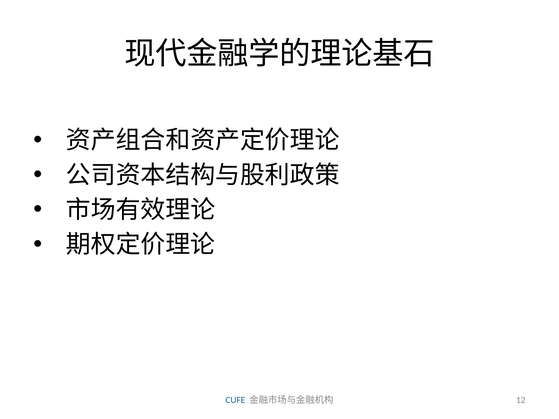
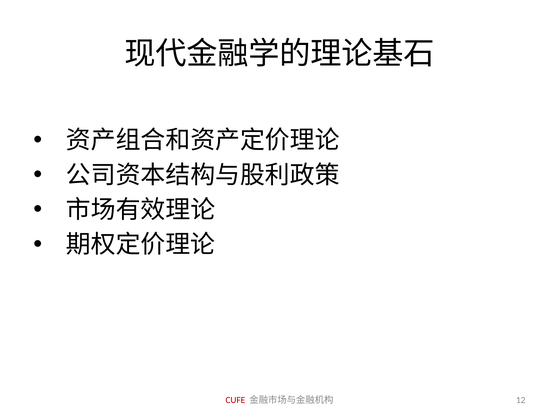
CUFE colour: blue -> red (235, 400)
